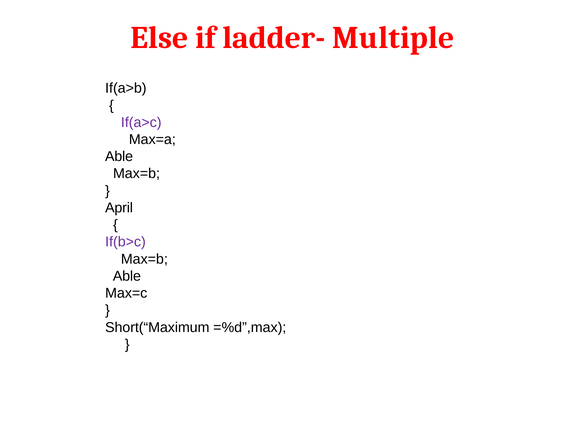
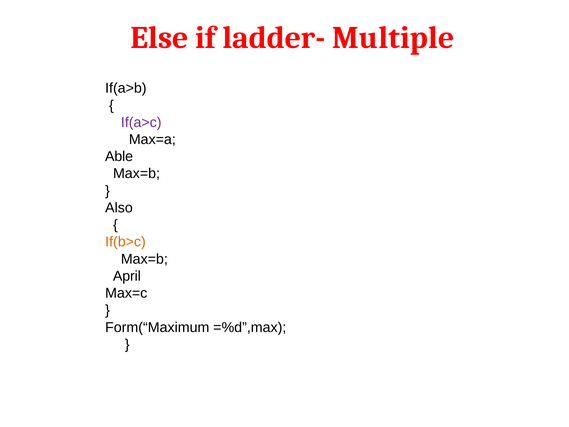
April: April -> Also (119, 208)
If(b>c colour: purple -> orange (125, 242)
Able: Able -> April (127, 276)
Short(“Maximum: Short(“Maximum -> Form(“Maximum (157, 327)
